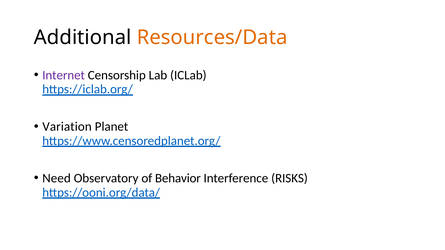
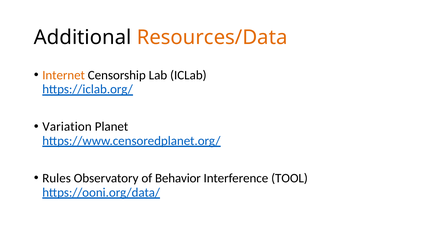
Internet colour: purple -> orange (64, 75)
Need: Need -> Rules (57, 178)
RISKS: RISKS -> TOOL (290, 178)
